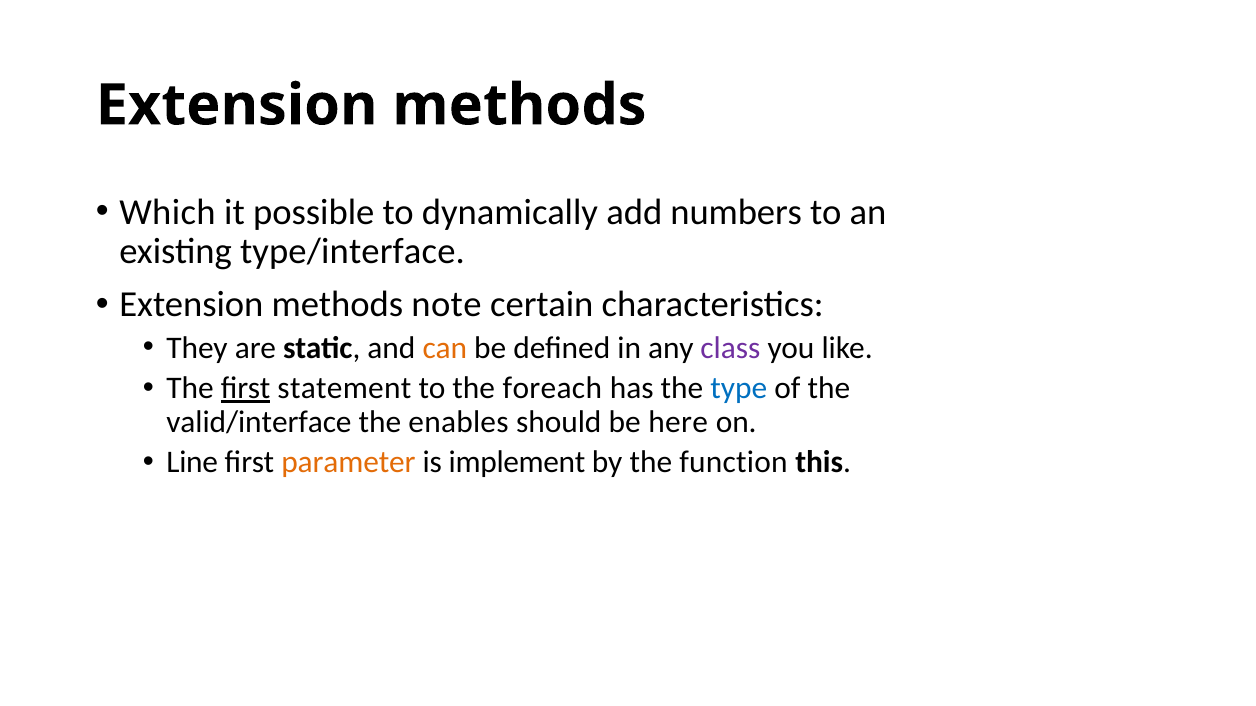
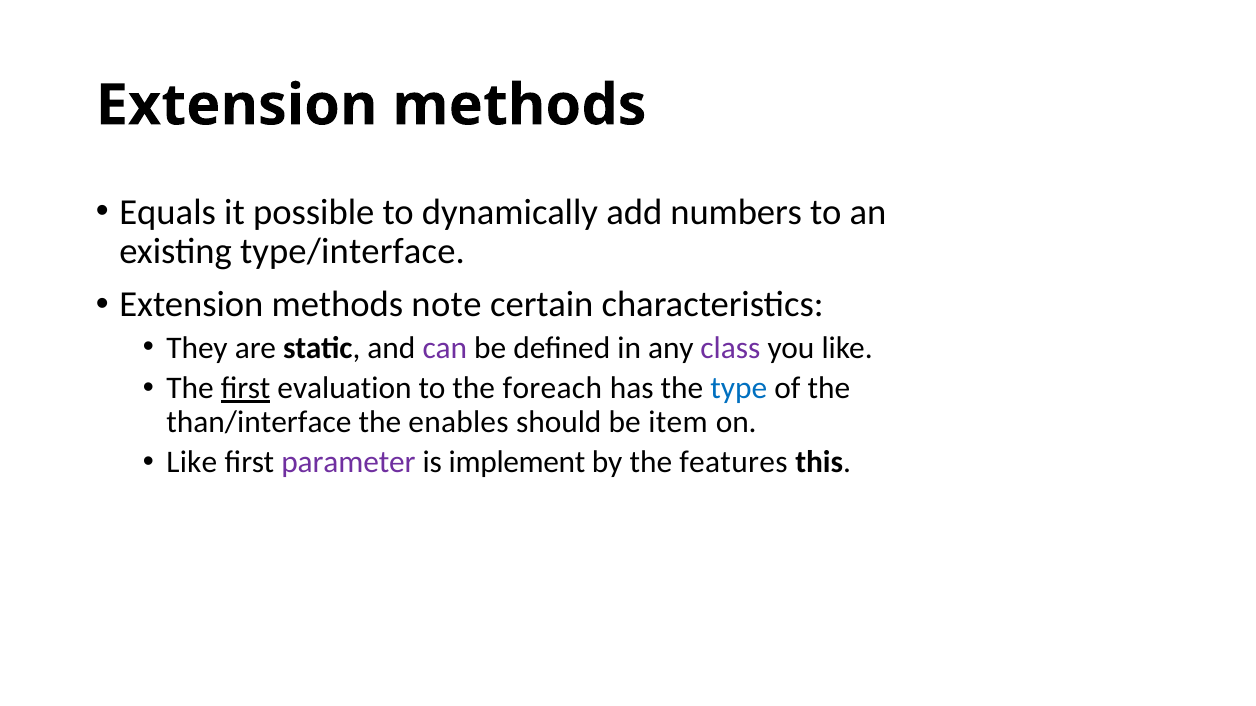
Which: Which -> Equals (168, 212)
can colour: orange -> purple (445, 348)
statement: statement -> evaluation (345, 388)
valid/interface: valid/interface -> than/interface (259, 422)
here: here -> item (678, 422)
Line: Line -> Like (192, 463)
parameter colour: orange -> purple (348, 463)
function: function -> features (733, 463)
